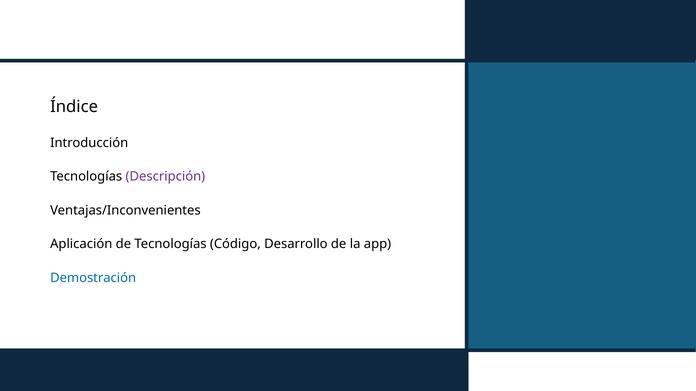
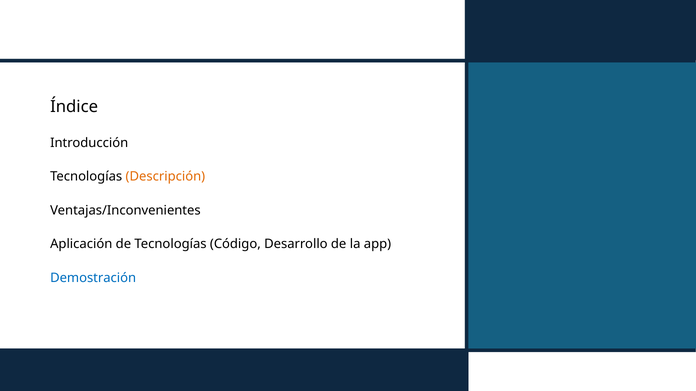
Descripción colour: purple -> orange (165, 177)
